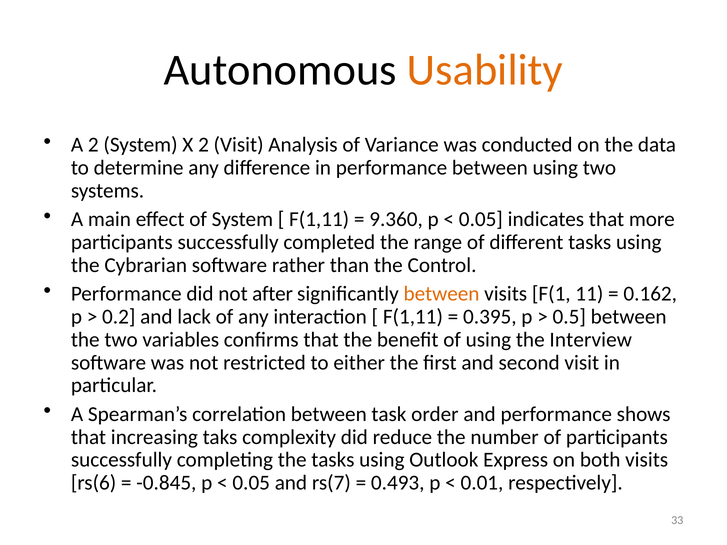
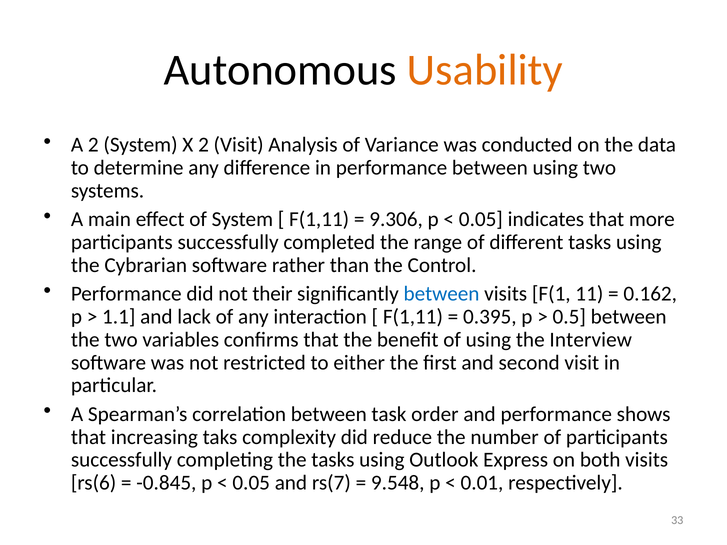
9.360: 9.360 -> 9.306 (396, 220)
after: after -> their (273, 294)
between colour: orange -> blue (442, 294)
0.2: 0.2 -> 1.1 (119, 317)
0.493: 0.493 -> 9.548 (398, 483)
